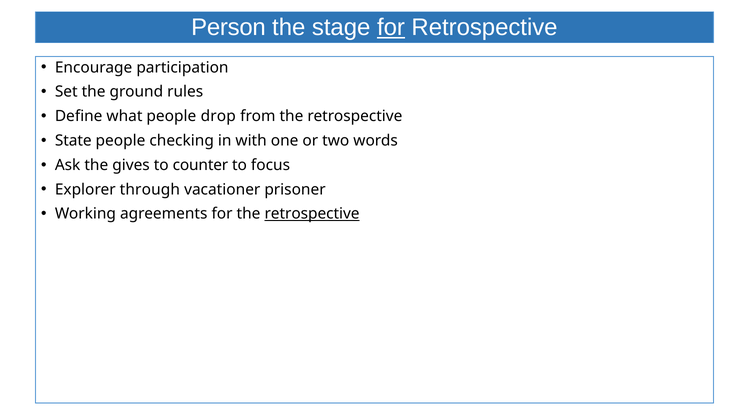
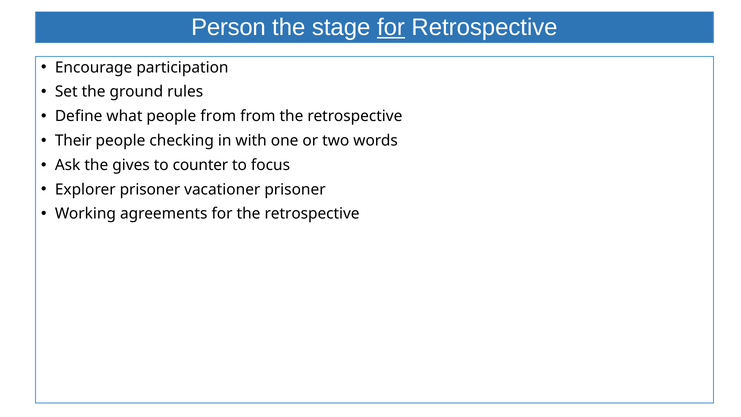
people drop: drop -> from (218, 116)
State: State -> Their (73, 141)
Explorer through: through -> prisoner (150, 189)
retrospective underline: present -> none (312, 214)
